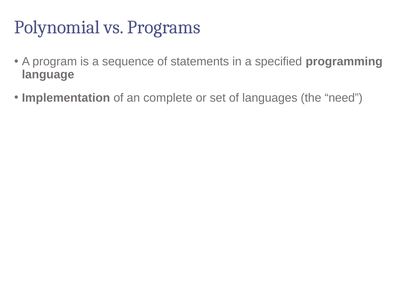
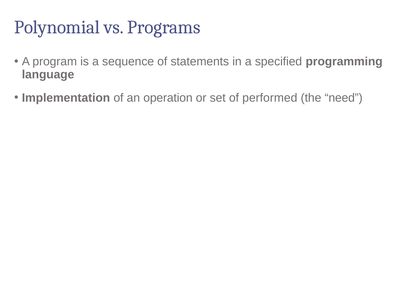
complete: complete -> operation (168, 98)
languages: languages -> performed (270, 98)
